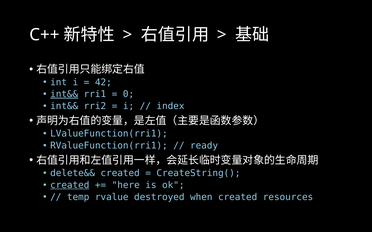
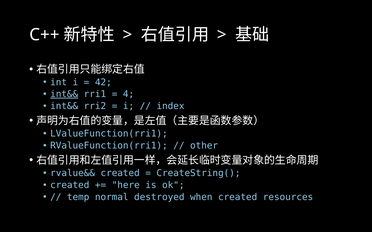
0: 0 -> 4 (129, 94)
ready: ready -> other (204, 146)
delete&&: delete&& -> rvalue&& (73, 173)
created underline: present -> none (70, 185)
rvalue: rvalue -> normal (112, 197)
